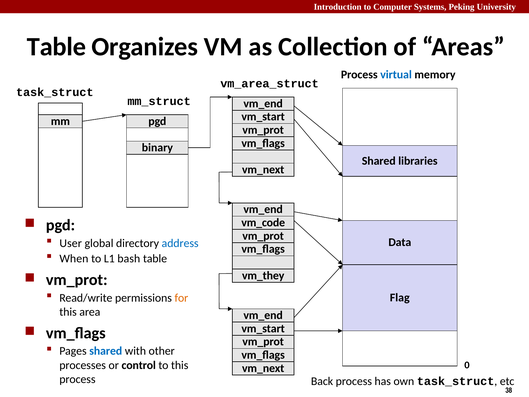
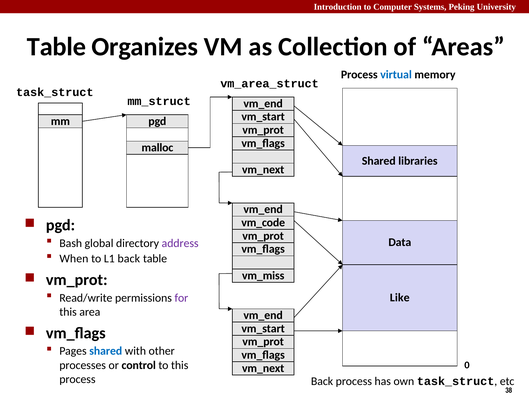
binary: binary -> malloc (157, 148)
User: User -> Bash (71, 243)
address colour: blue -> purple (180, 243)
L1 bash: bash -> back (129, 259)
vm_they: vm_they -> vm_miss (263, 275)
for colour: orange -> purple (181, 298)
Flag: Flag -> Like (400, 297)
